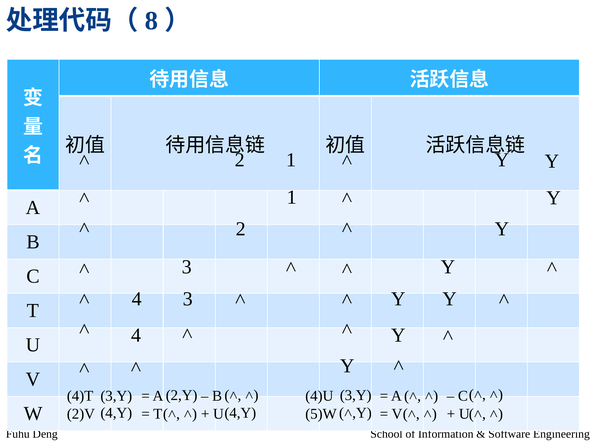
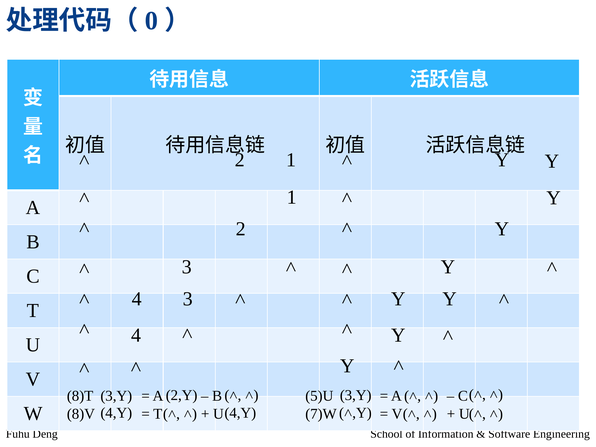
8: 8 -> 0 (152, 21)
4)T: 4)T -> 8)T (80, 396)
4)U: 4)U -> 5)U (319, 396)
2)V: 2)V -> 8)V (81, 414)
5)W: 5)W -> 7)W (321, 414)
